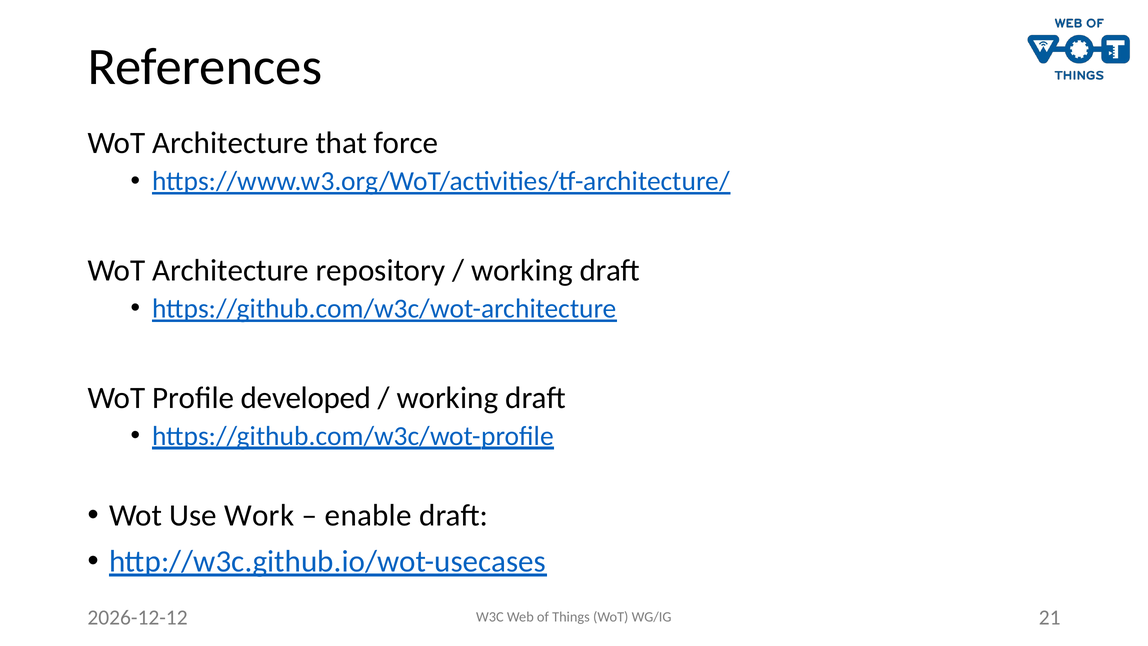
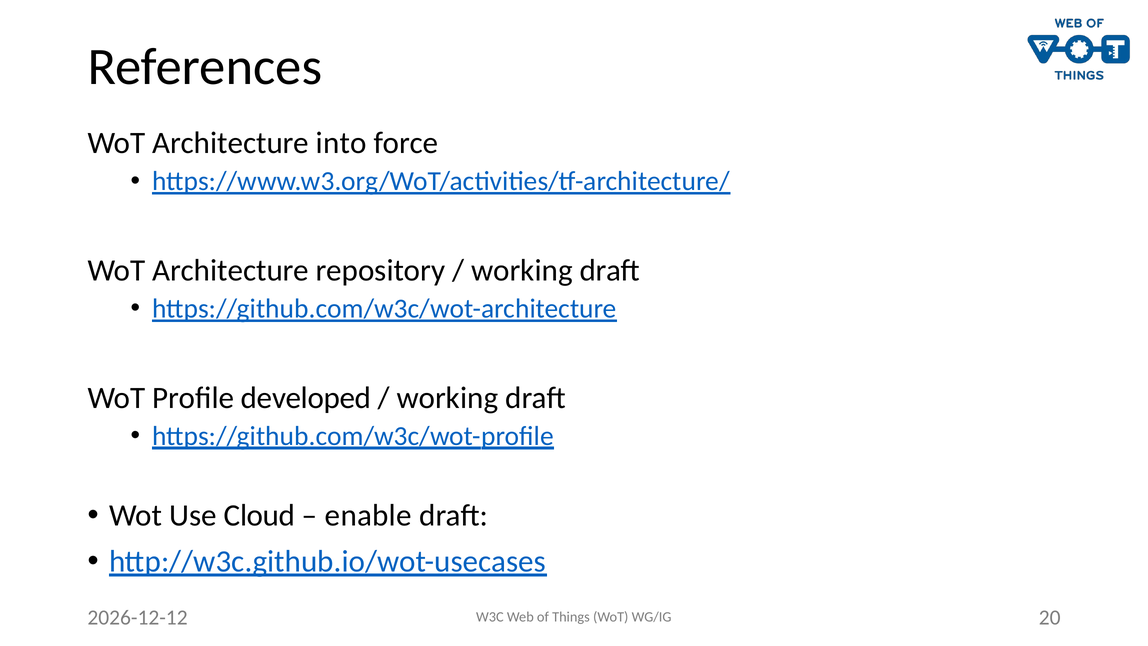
that: that -> into (341, 143)
Work: Work -> Cloud (260, 515)
21: 21 -> 20 (1050, 617)
